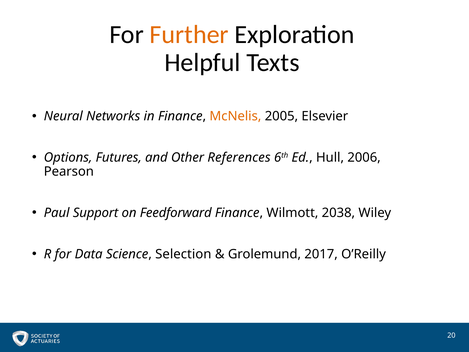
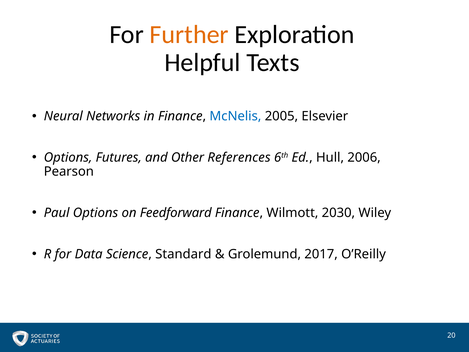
McNelis colour: orange -> blue (235, 116)
Paul Support: Support -> Options (96, 213)
2038: 2038 -> 2030 (338, 213)
Selection: Selection -> Standard (183, 254)
